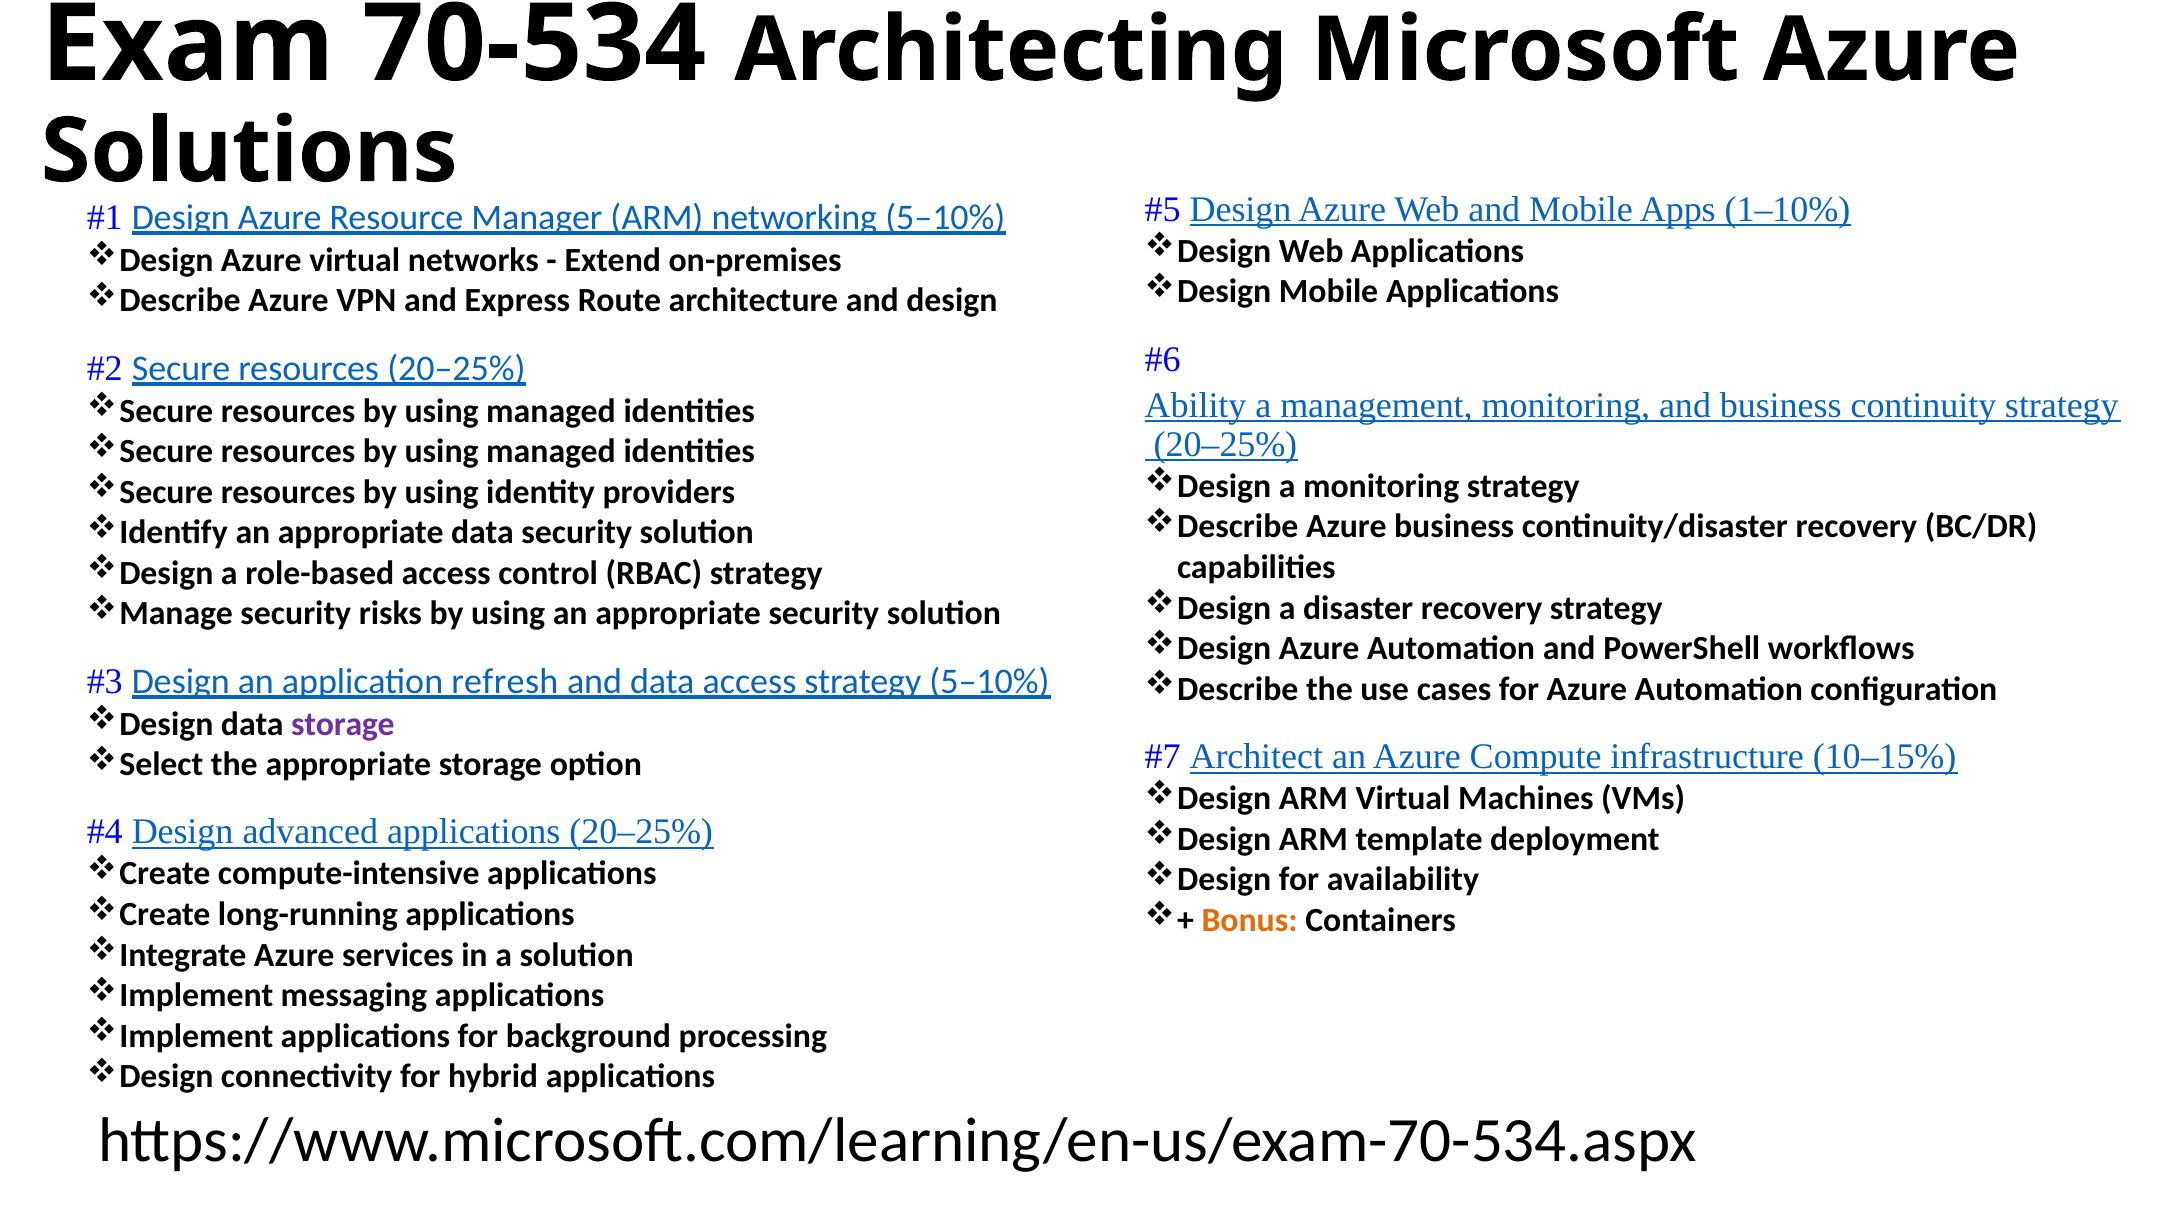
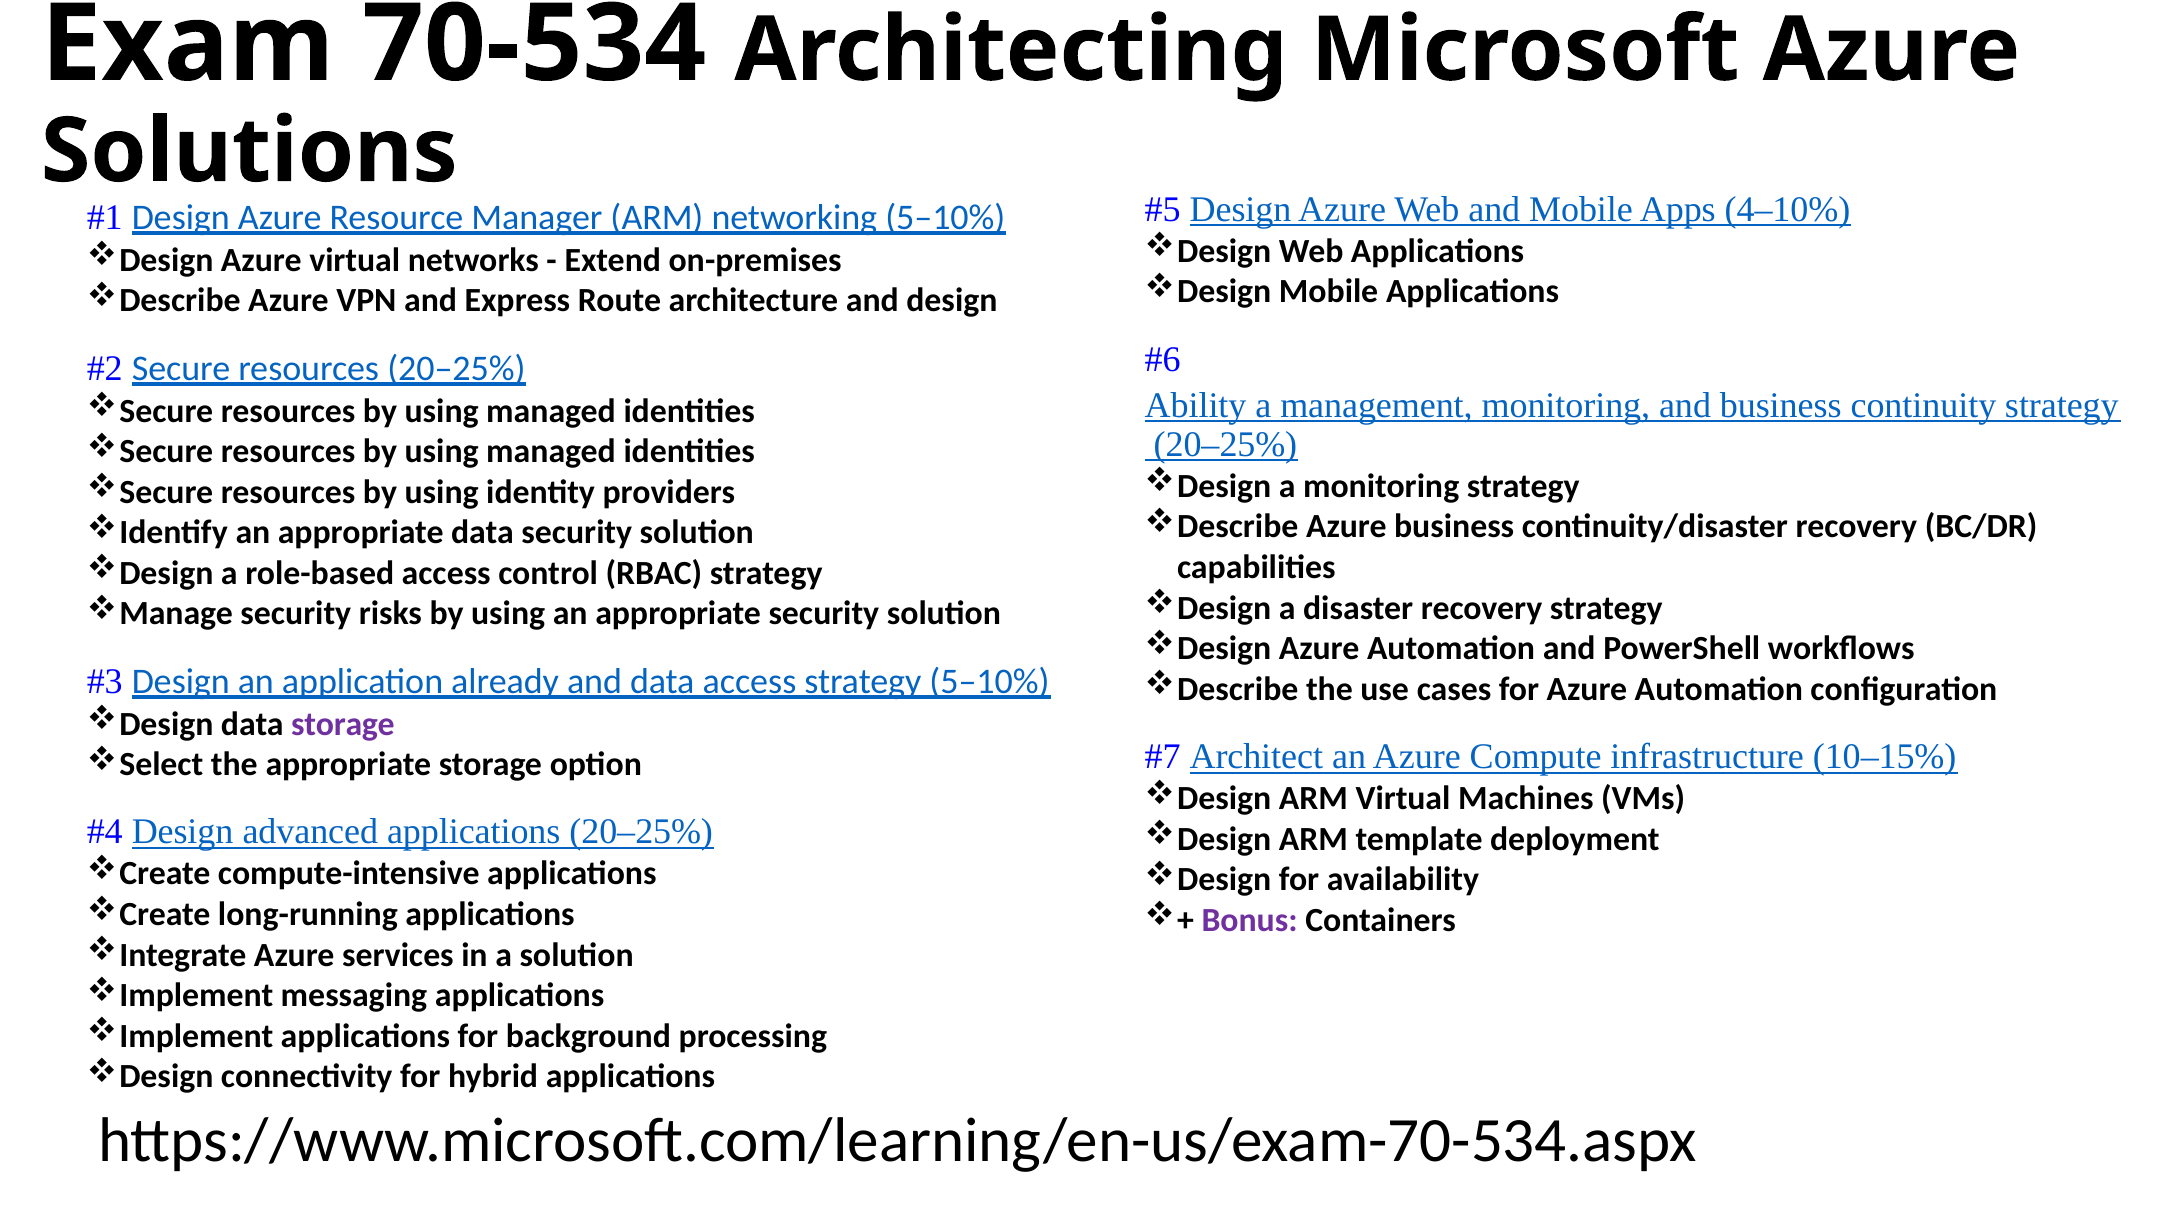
1–10%: 1–10% -> 4–10% (1788, 209)
refresh: refresh -> already (505, 681)
Bonus colour: orange -> purple (1250, 920)
